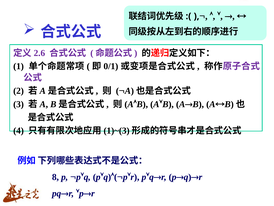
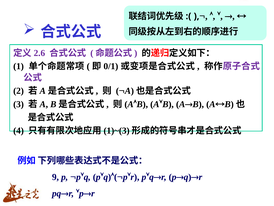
8: 8 -> 9 (55, 177)
